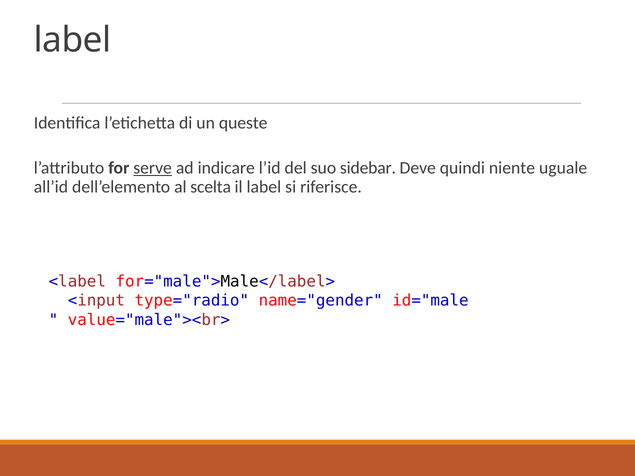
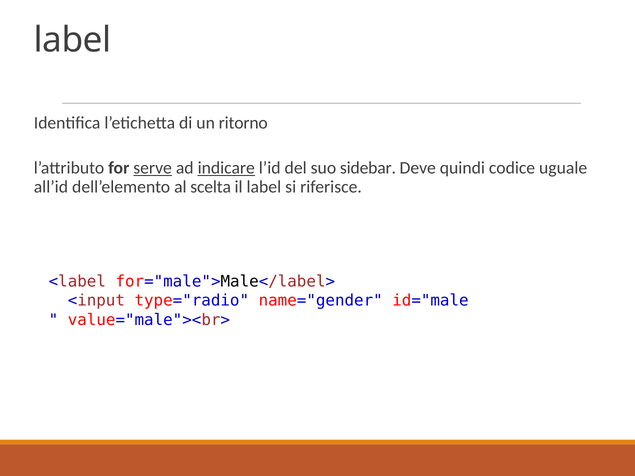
queste: queste -> ritorno (243, 123)
indicare underline: none -> present (226, 168)
niente: niente -> codice (512, 168)
